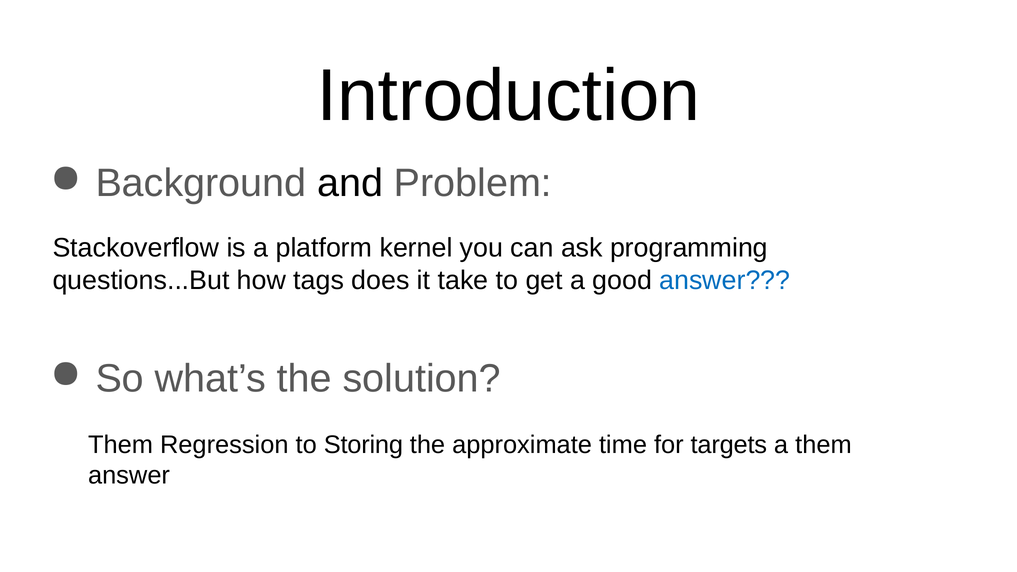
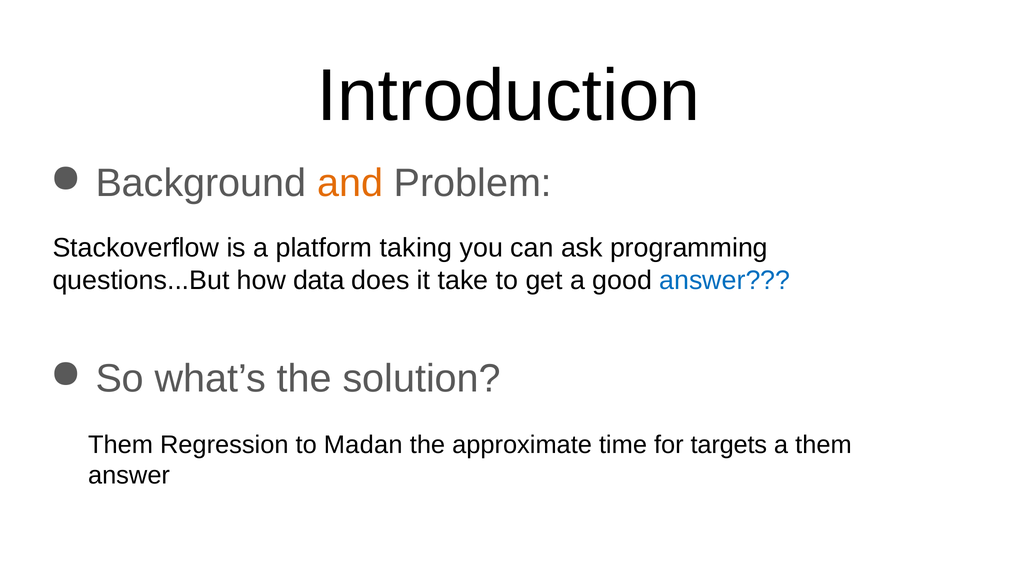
and colour: black -> orange (350, 183)
kernel: kernel -> taking (416, 248)
tags: tags -> data (319, 280)
Storing: Storing -> Madan (363, 445)
